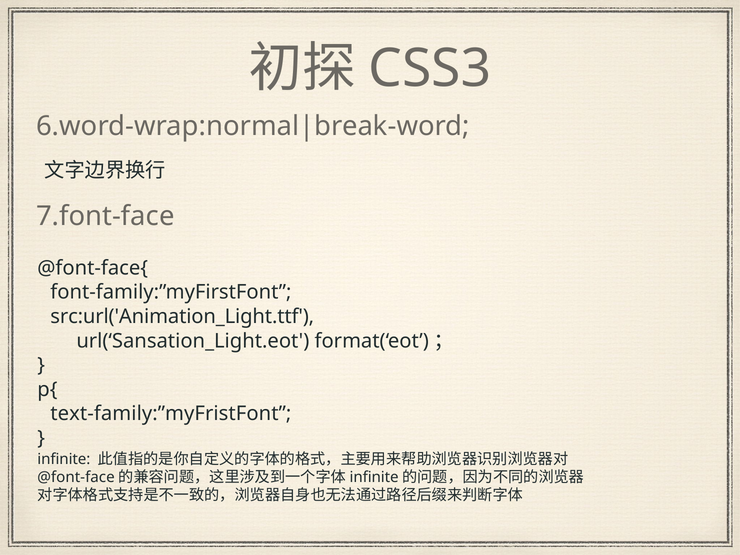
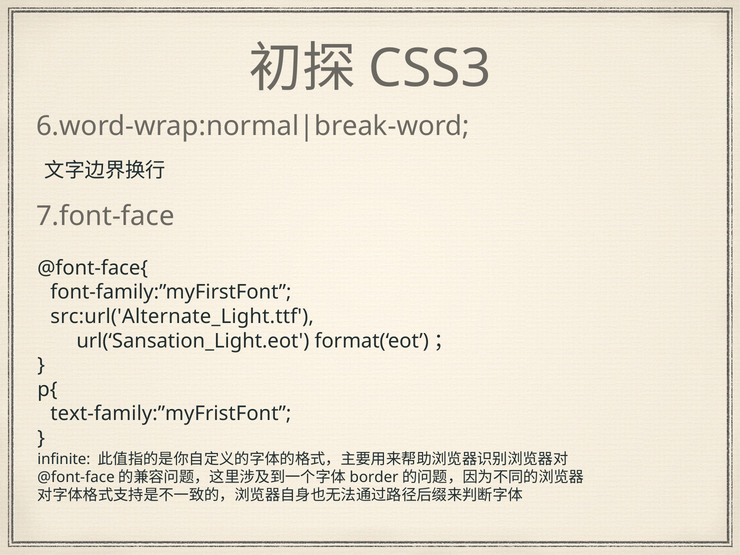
src:url('Animation_Light.ttf: src:url('Animation_Light.ttf -> src:url('Alternate_Light.ttf (182, 317)
infinite: infinite -> border (374, 477)
